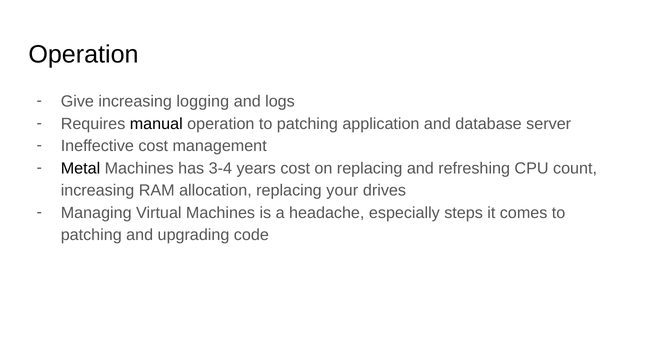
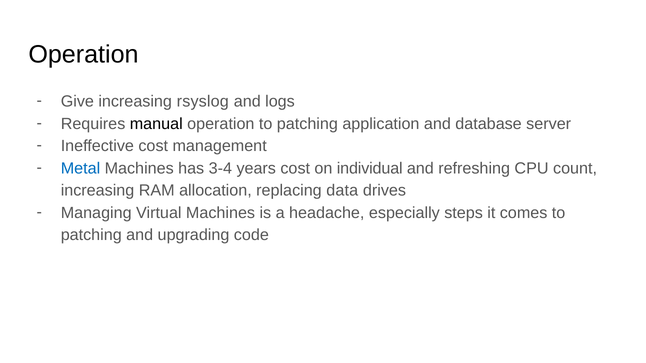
logging: logging -> rsyslog (203, 102)
Metal colour: black -> blue (81, 168)
on replacing: replacing -> individual (370, 168)
your: your -> data (342, 191)
